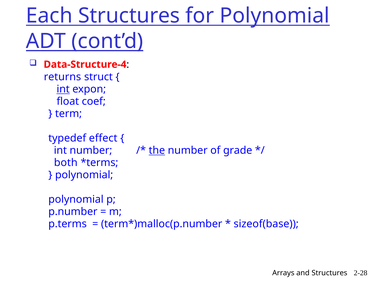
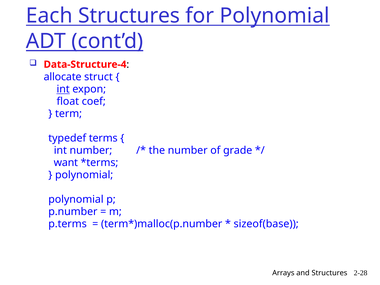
returns: returns -> allocate (63, 77)
effect: effect -> terms (103, 138)
the underline: present -> none (157, 150)
both: both -> want (66, 163)
